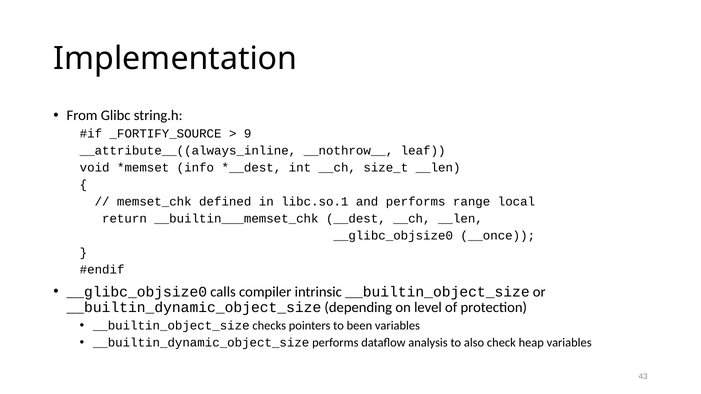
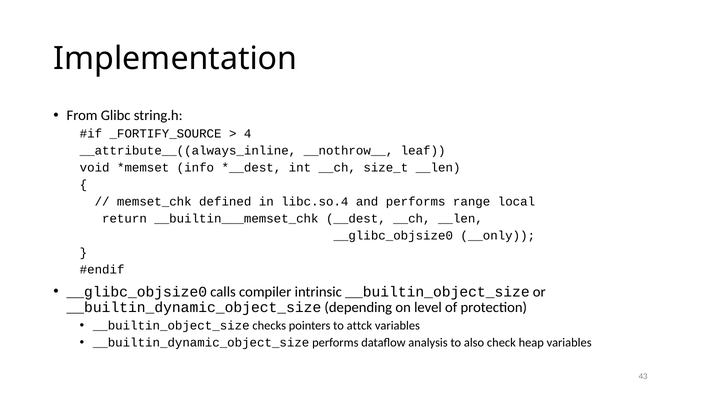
9: 9 -> 4 (248, 134)
libc.so.1: libc.so.1 -> libc.so.4 (315, 202)
__once: __once -> __only (498, 236)
been: been -> attck (359, 326)
